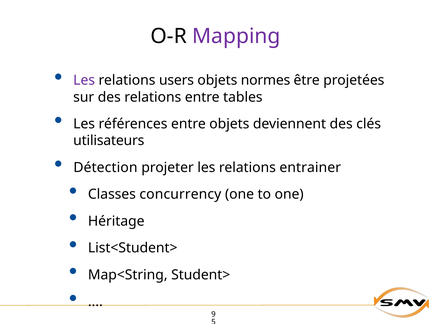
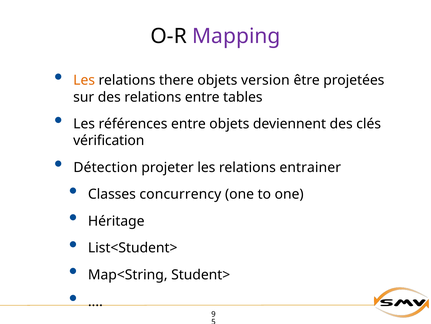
Les colour: purple -> orange (84, 80)
users: users -> there (176, 80)
normes: normes -> version (265, 80)
utilisateurs: utilisateurs -> vérification (109, 140)
